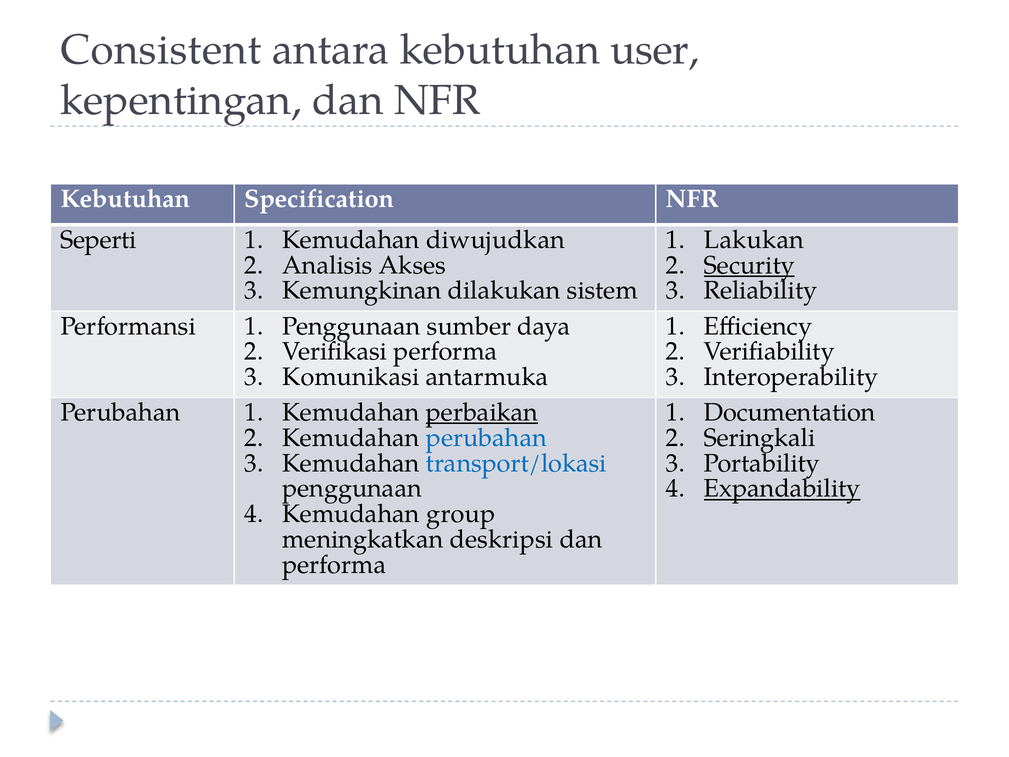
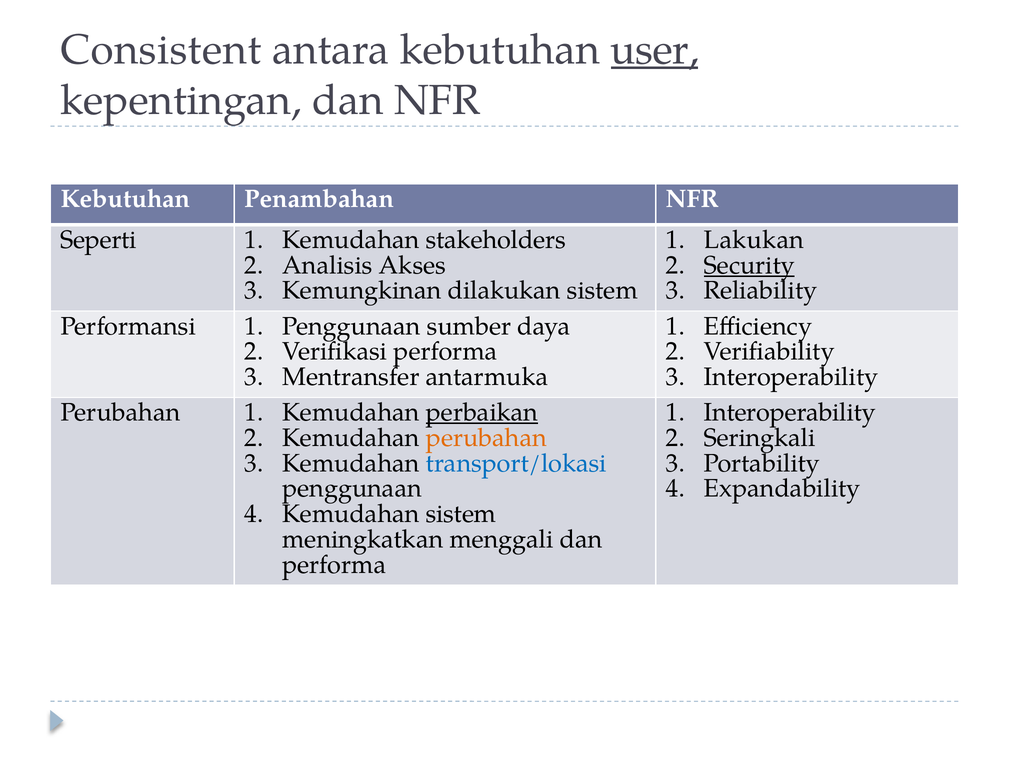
user underline: none -> present (655, 50)
Specification: Specification -> Penambahan (319, 199)
diwujudkan: diwujudkan -> stakeholders (496, 240)
Komunikasi: Komunikasi -> Mentransfer (351, 377)
Documentation: Documentation -> Interoperability (790, 412)
perubahan colour: blue -> orange (486, 438)
Expandability underline: present -> none (782, 489)
Kemudahan group: group -> sistem (461, 514)
deskripsi: deskripsi -> menggali (501, 539)
